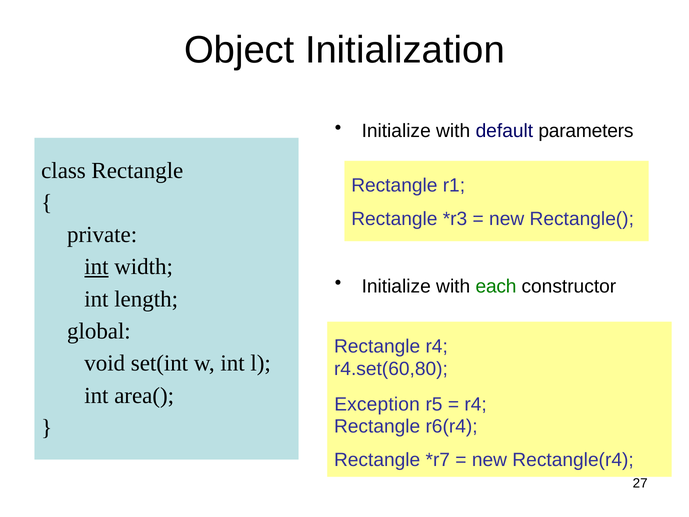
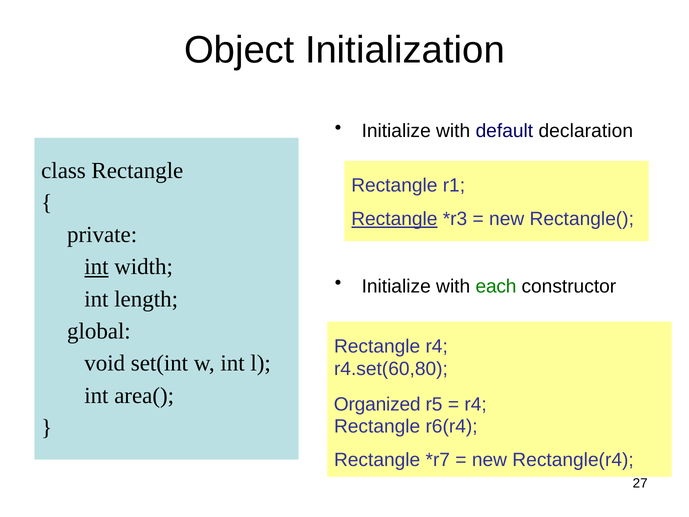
parameters: parameters -> declaration (586, 131)
Rectangle underline: none -> present (394, 219)
Exception: Exception -> Organized (377, 404)
